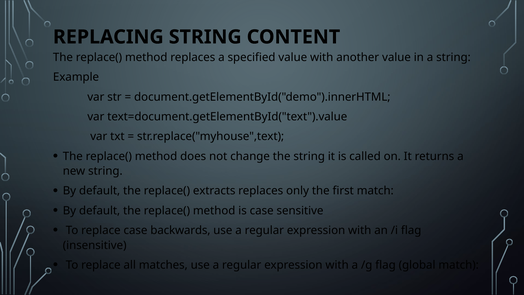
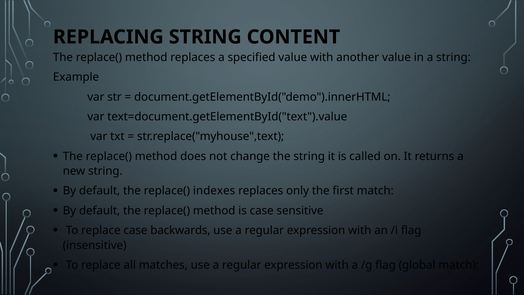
extracts: extracts -> indexes (214, 191)
